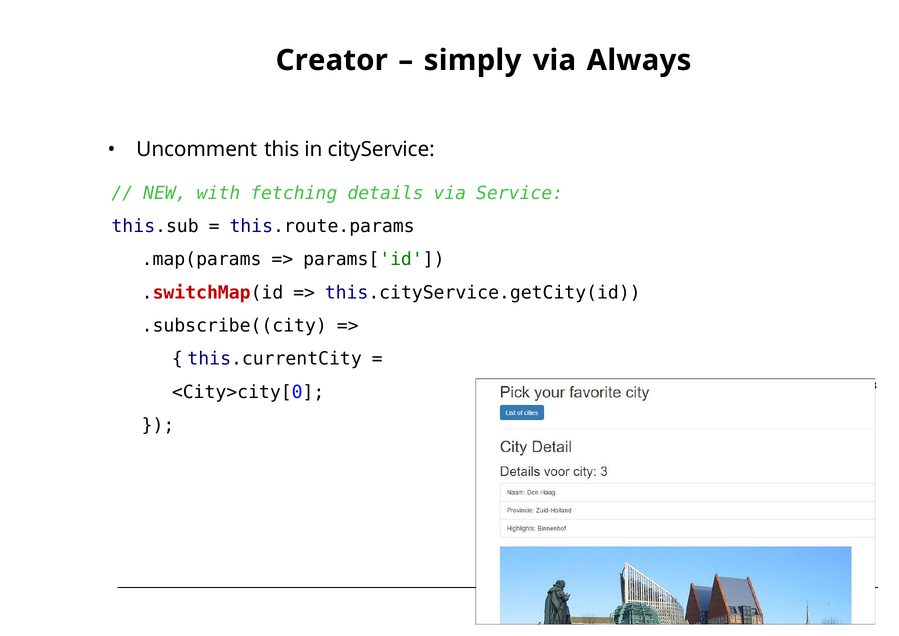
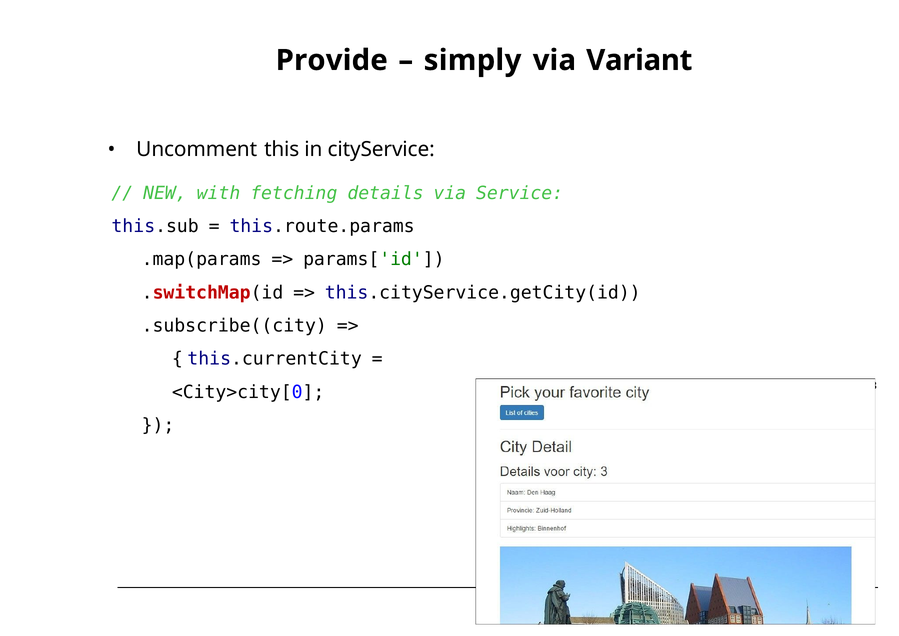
Creator: Creator -> Provide (332, 60)
Always: Always -> Variant (639, 60)
